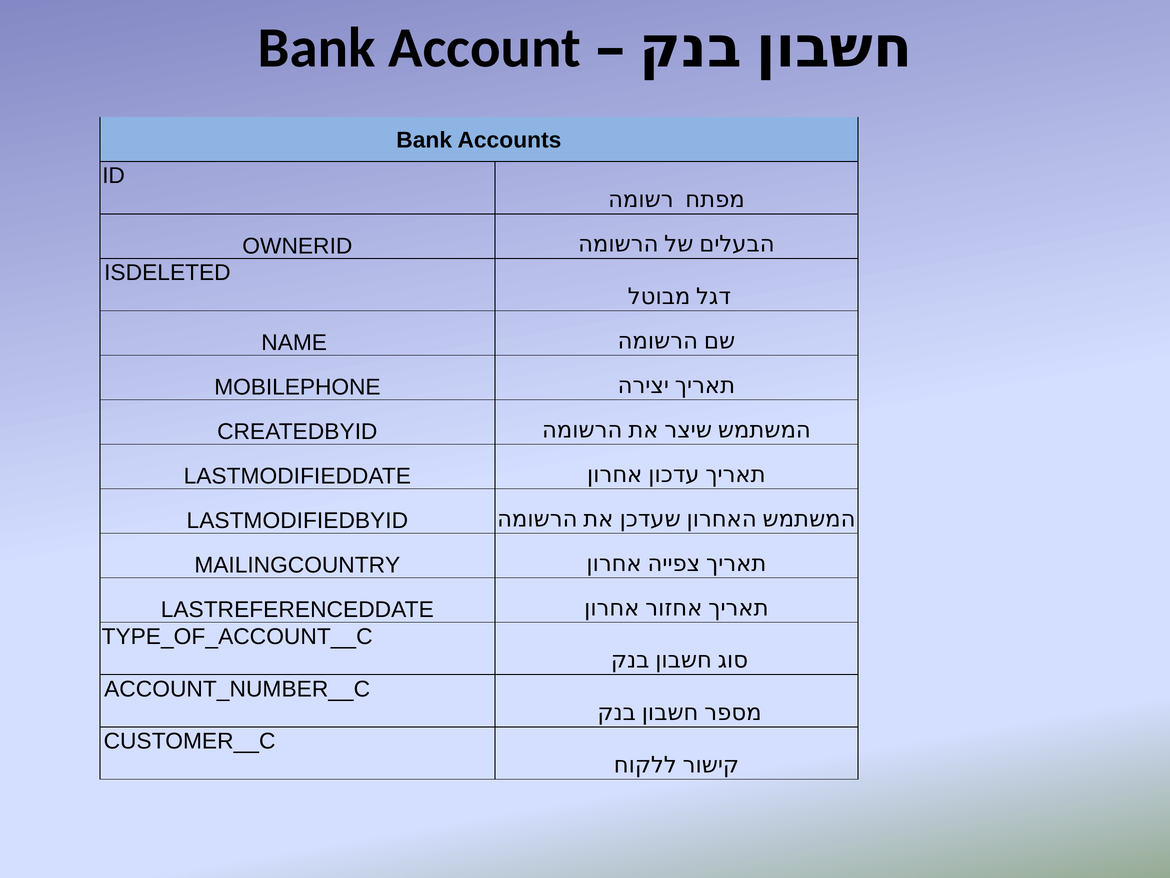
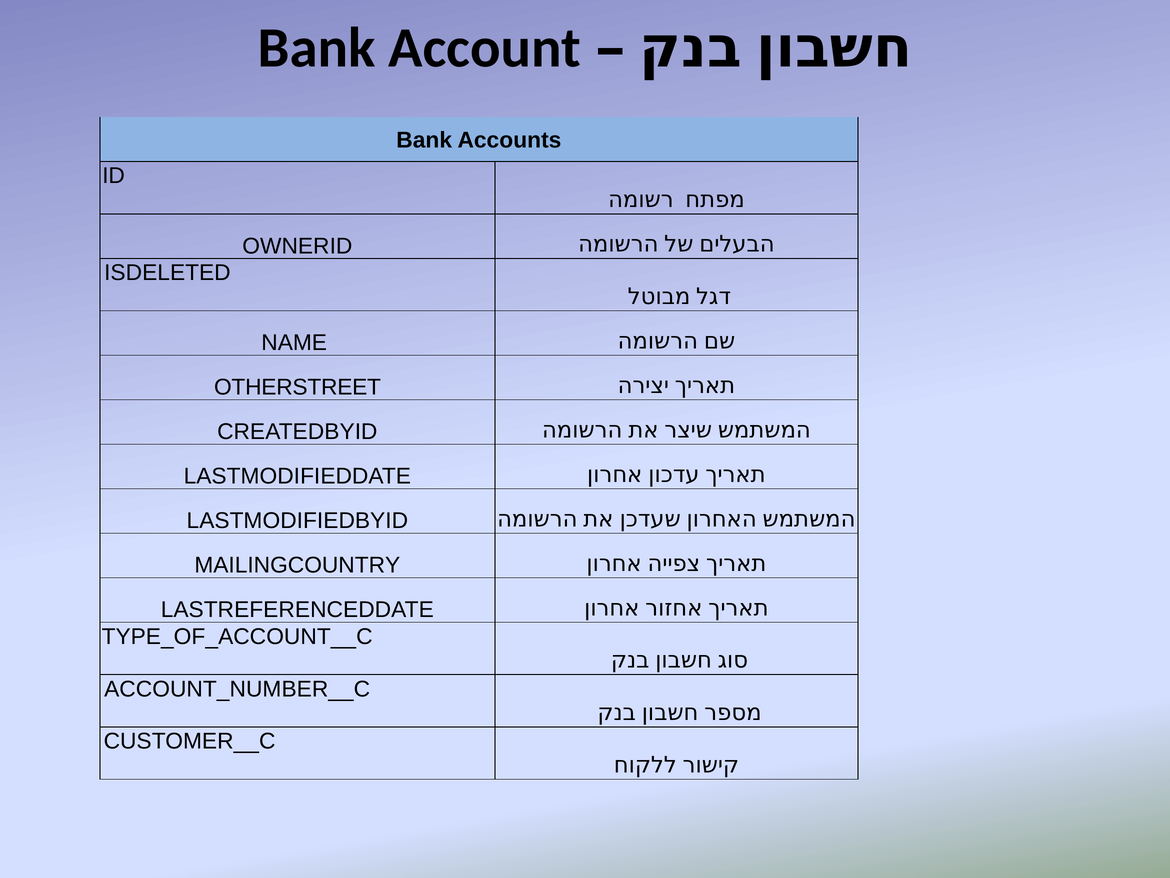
MOBILEPHONE: MOBILEPHONE -> OTHERSTREET (298, 387)
